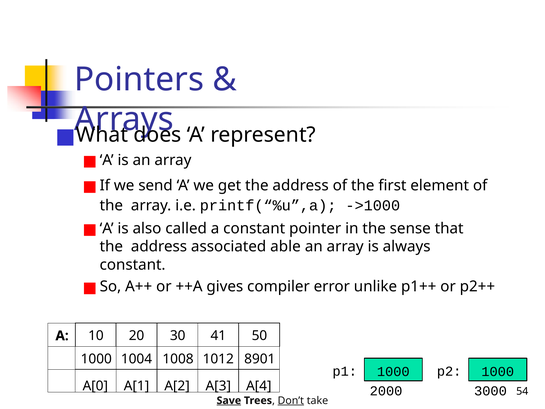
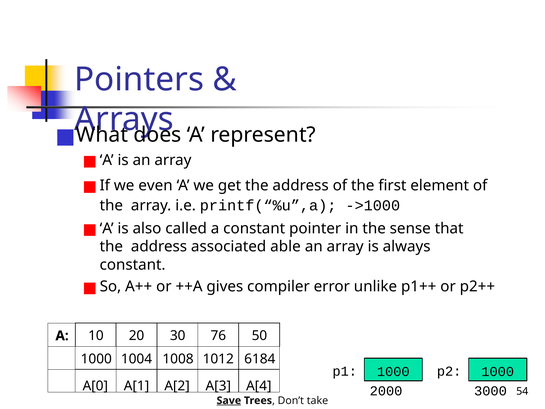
send: send -> even (155, 185)
41: 41 -> 76 (218, 336)
8901: 8901 -> 6184 (260, 359)
Don’t underline: present -> none (291, 400)
